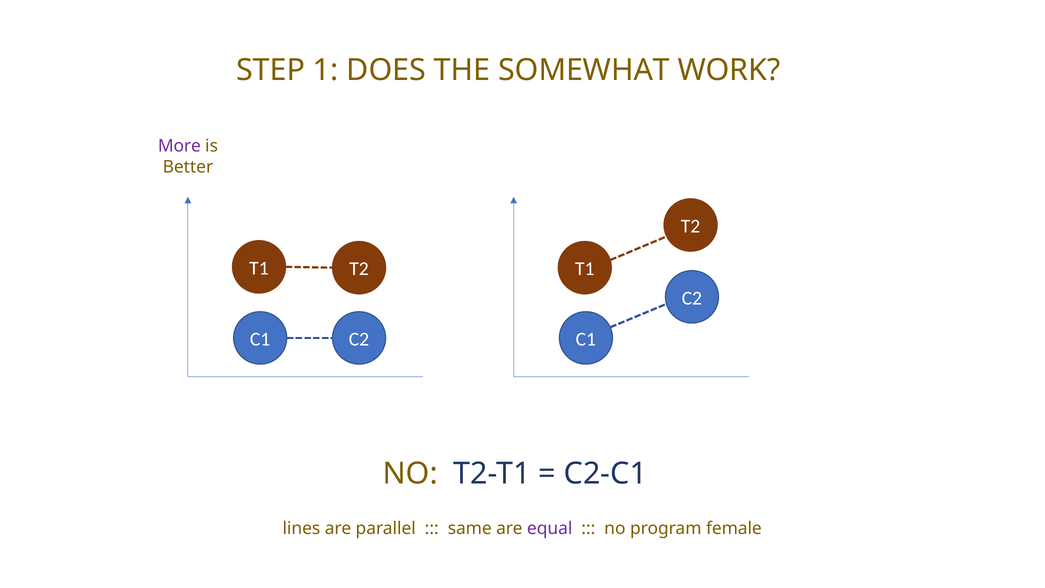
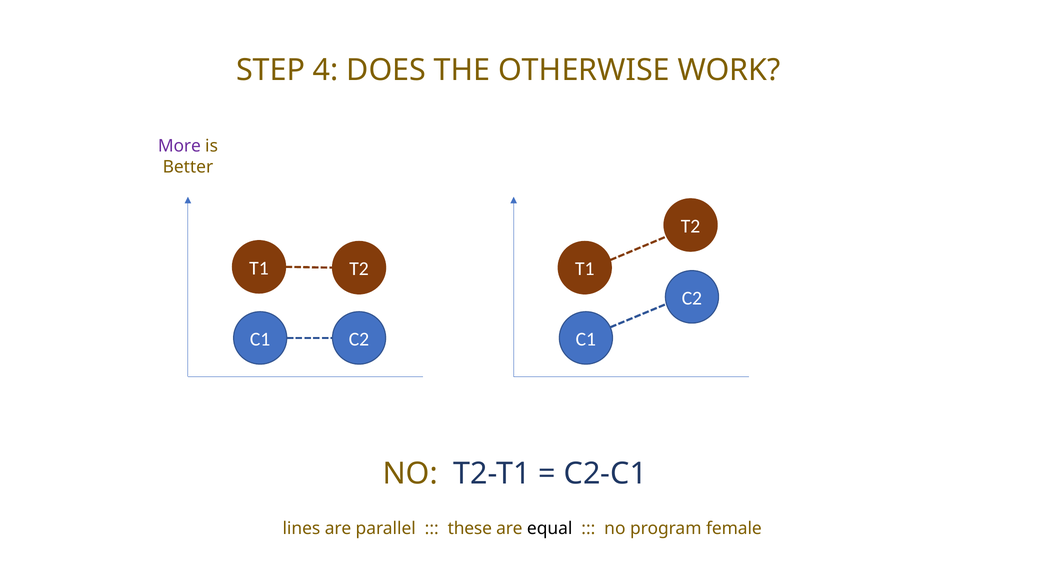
1: 1 -> 4 (326, 70)
SOMEWHAT: SOMEWHAT -> OTHERWISE (584, 70)
same: same -> these (470, 528)
equal colour: purple -> black (550, 528)
